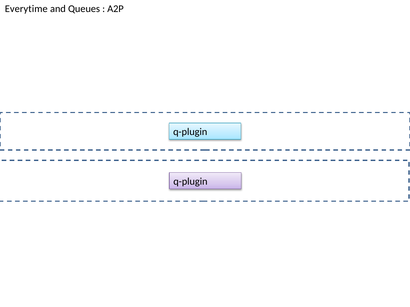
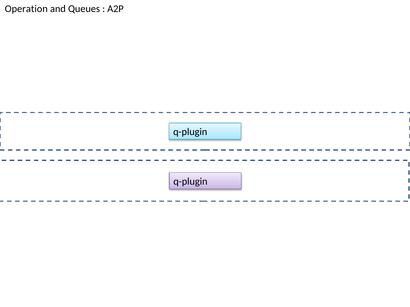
Everytime: Everytime -> Operation (26, 9)
